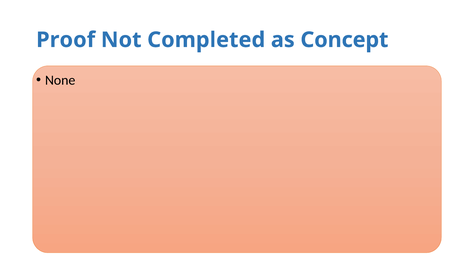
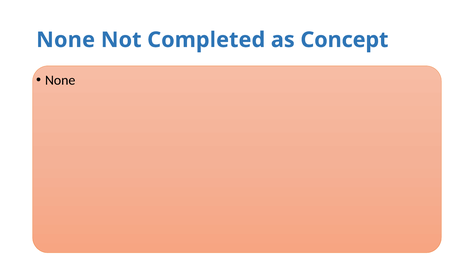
Proof: Proof -> None (66, 40)
